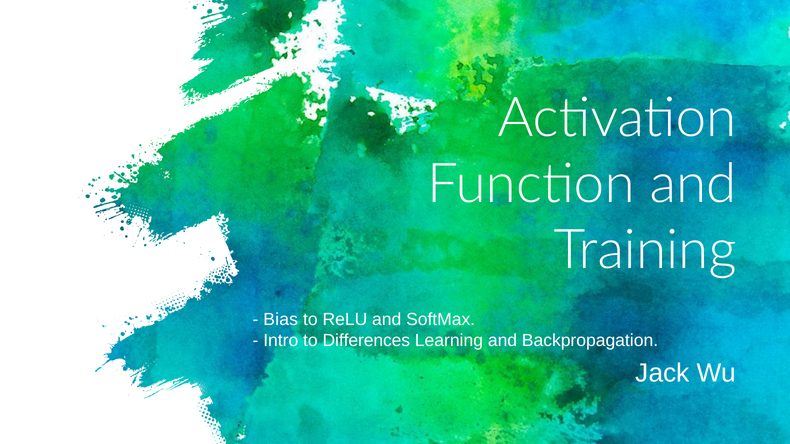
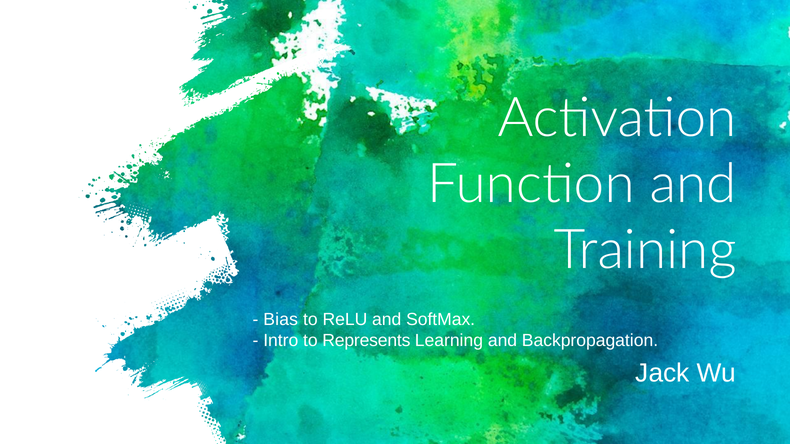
Differences: Differences -> Represents (366, 341)
